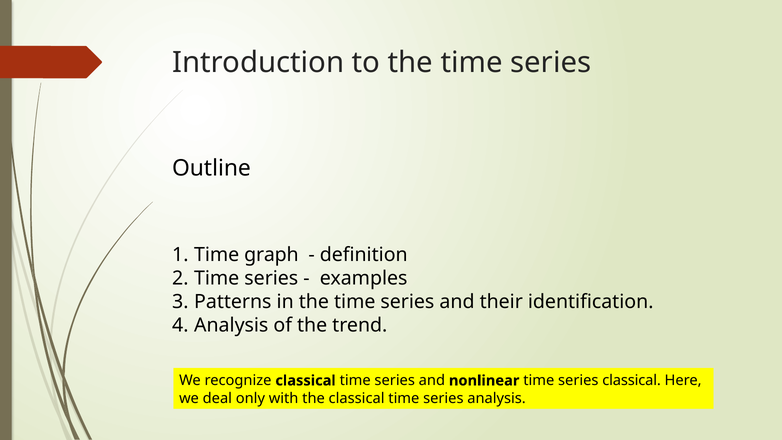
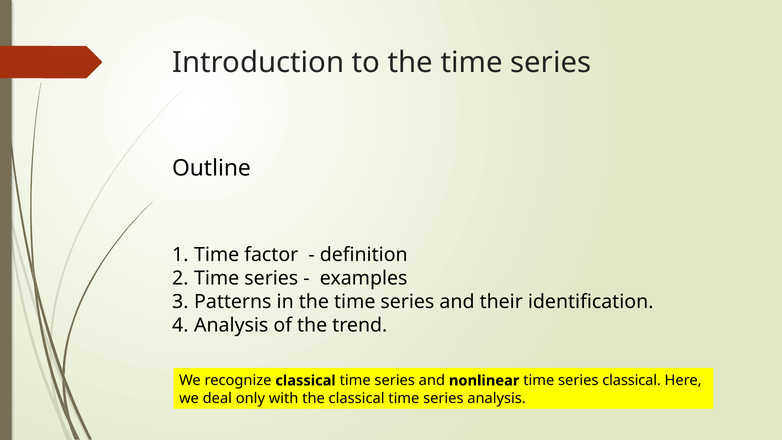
graph: graph -> factor (271, 255)
